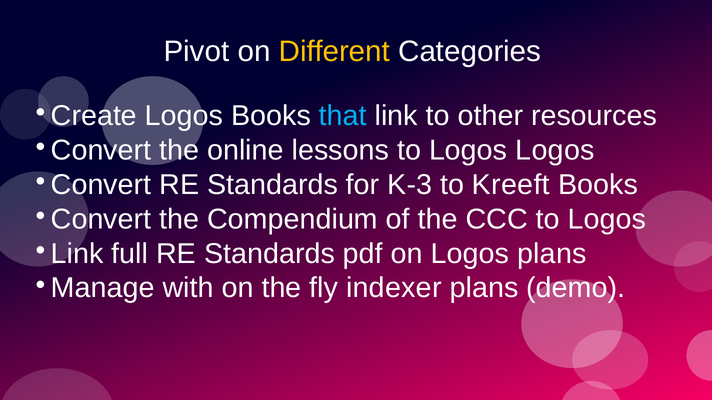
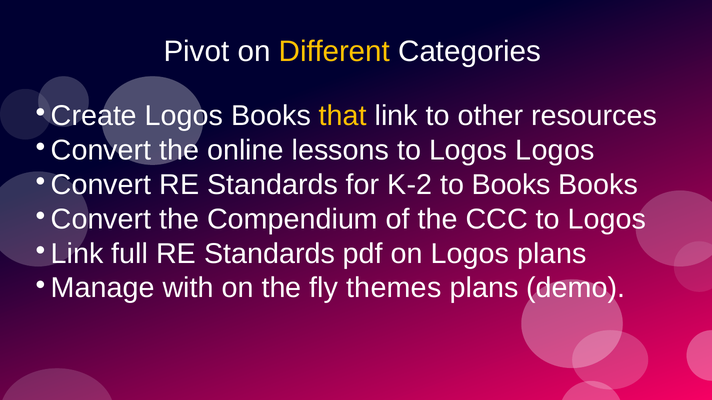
that colour: light blue -> yellow (343, 116)
K-3: K-3 -> K-2 (410, 185)
to Kreeft: Kreeft -> Books (511, 185)
indexer: indexer -> themes (394, 288)
